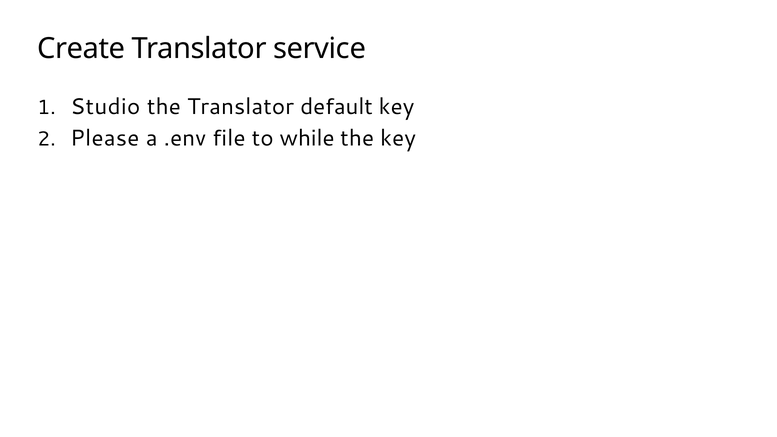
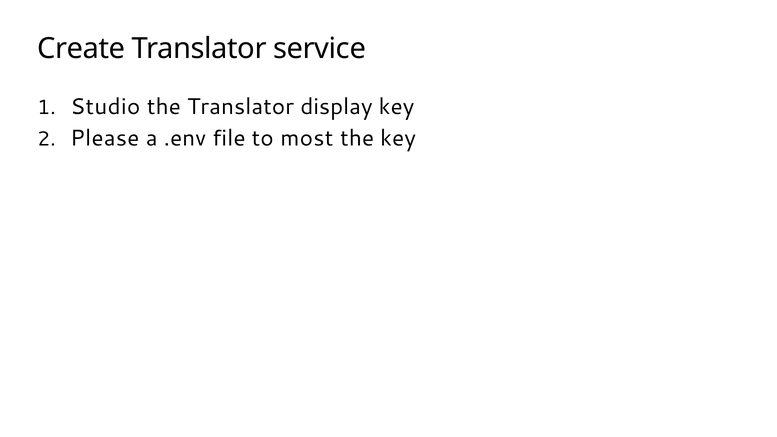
default: default -> display (336, 107)
while: while -> most (307, 138)
